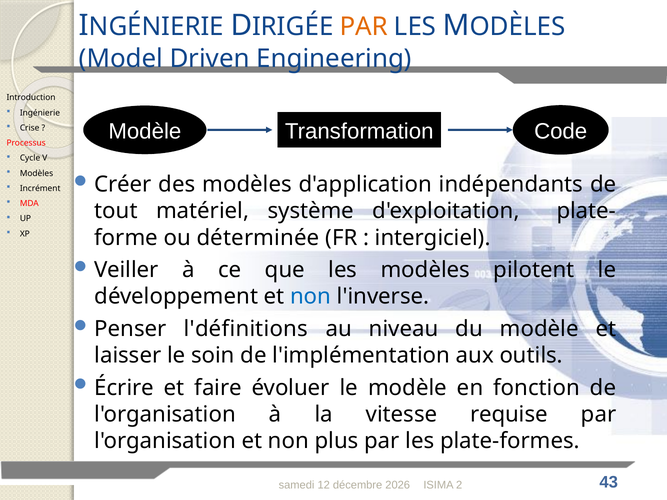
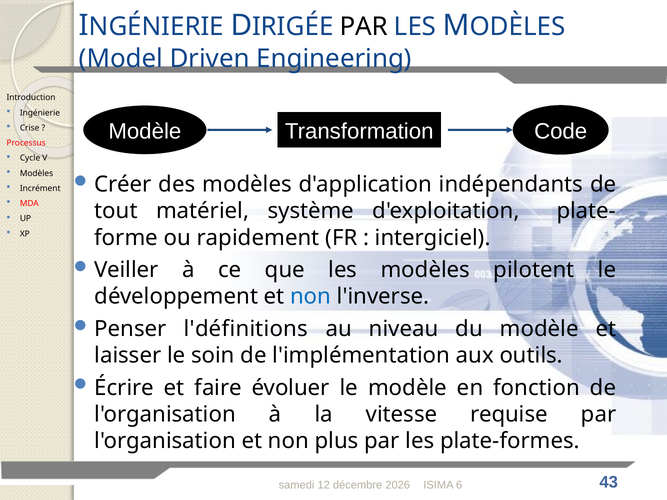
PAR colour: orange -> black (364, 27)
déterminée: déterminée -> rapidement (258, 238)
2: 2 -> 6 (459, 485)
